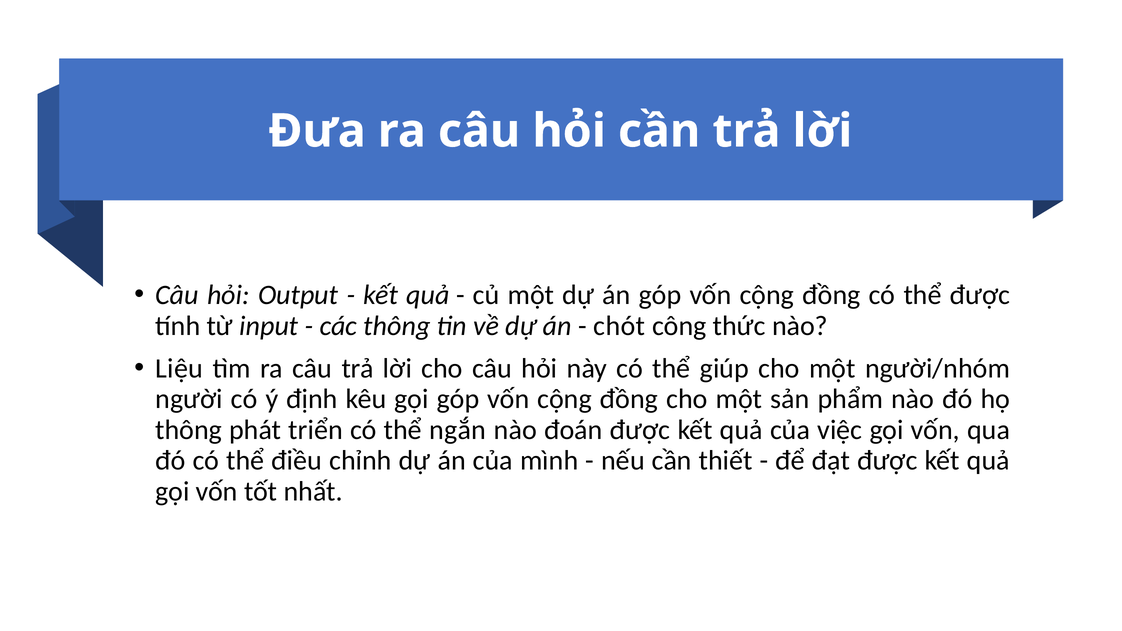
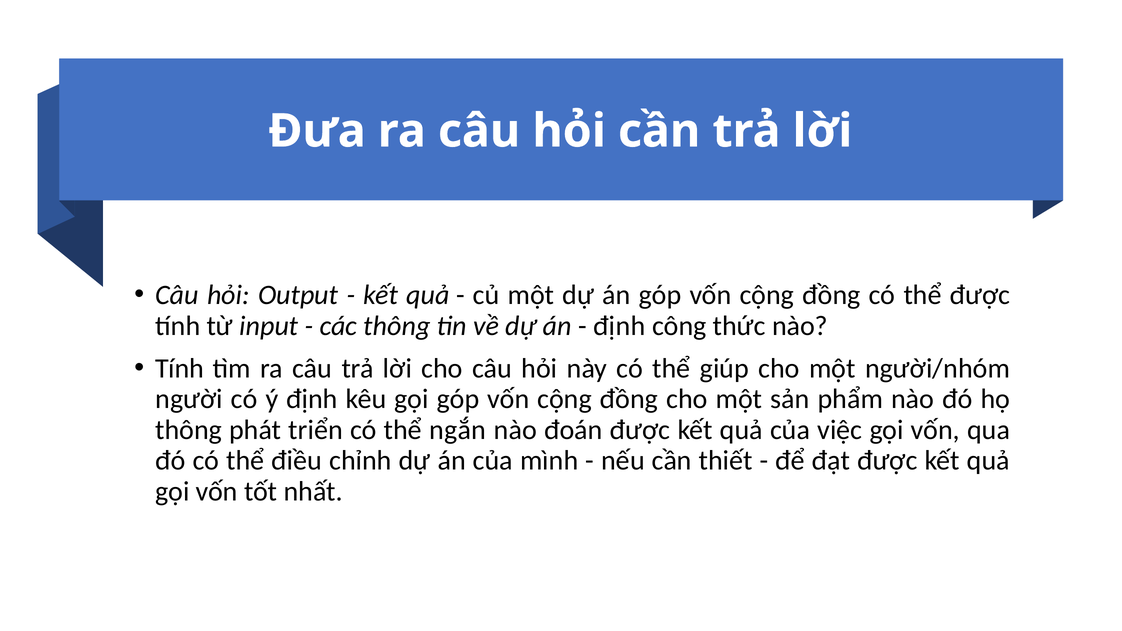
chót: chót -> định (619, 326)
Liệu: Liệu -> Tính (179, 368)
